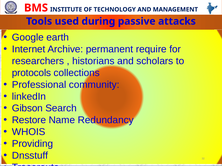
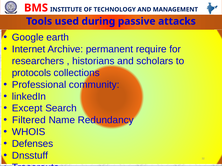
Gibson: Gibson -> Except (27, 109)
Restore: Restore -> Filtered (29, 120)
Providing: Providing -> Defenses (33, 144)
